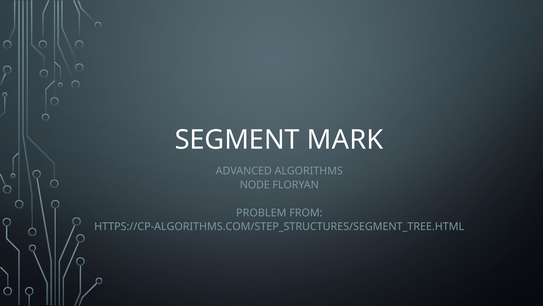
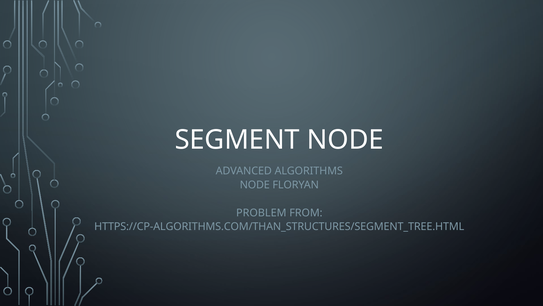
SEGMENT MARK: MARK -> NODE (345, 139)
HTTPS://CP-ALGORITHMS.COM/STEP_STRUCTURES/SEGMENT_TREE.HTML: HTTPS://CP-ALGORITHMS.COM/STEP_STRUCTURES/SEGMENT_TREE.HTML -> HTTPS://CP-ALGORITHMS.COM/THAN_STRUCTURES/SEGMENT_TREE.HTML (279, 226)
